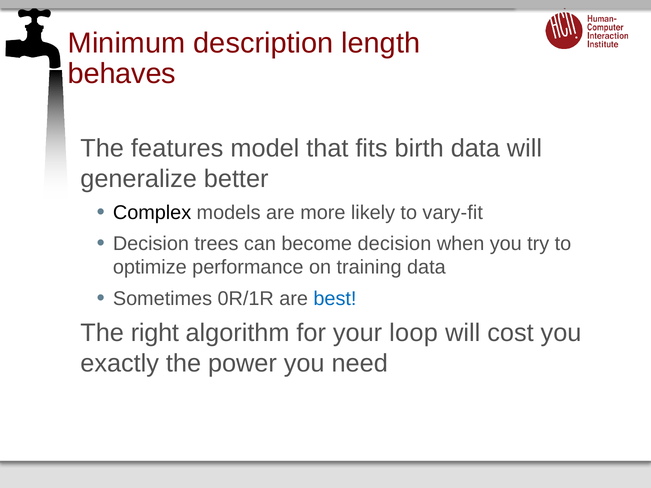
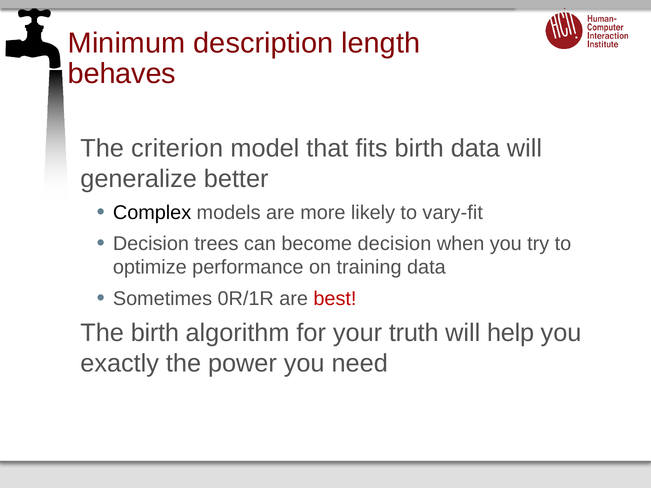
features: features -> criterion (177, 148)
best colour: blue -> red (335, 299)
The right: right -> birth (155, 333)
loop: loop -> truth (414, 333)
cost: cost -> help (511, 333)
